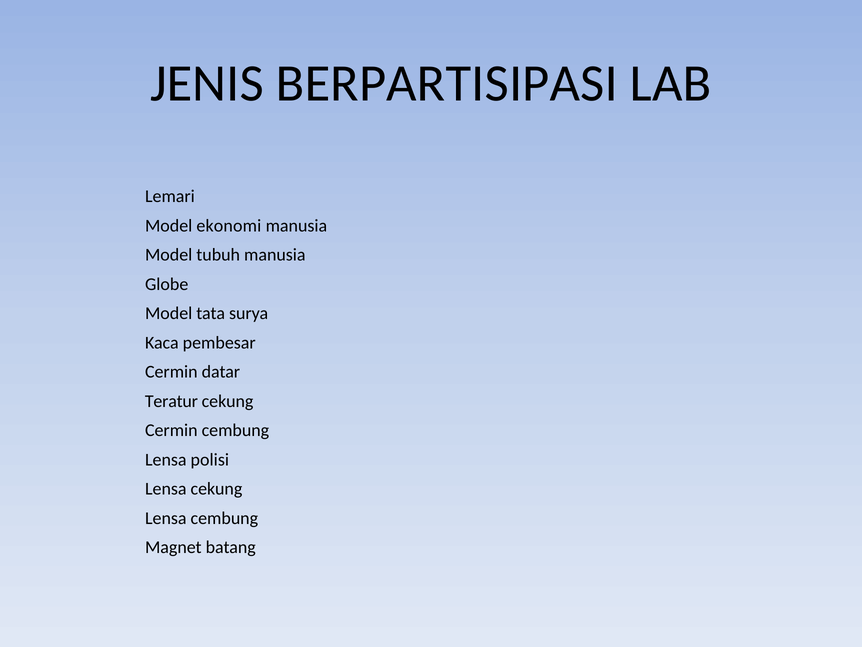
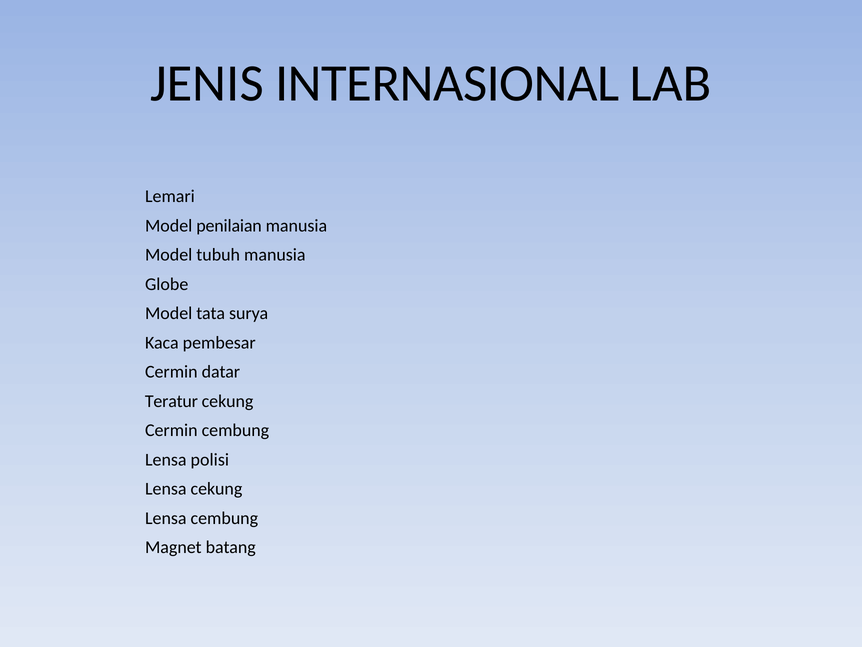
BERPARTISIPASI: BERPARTISIPASI -> INTERNASIONAL (447, 83)
ekonomi: ekonomi -> penilaian (229, 226)
